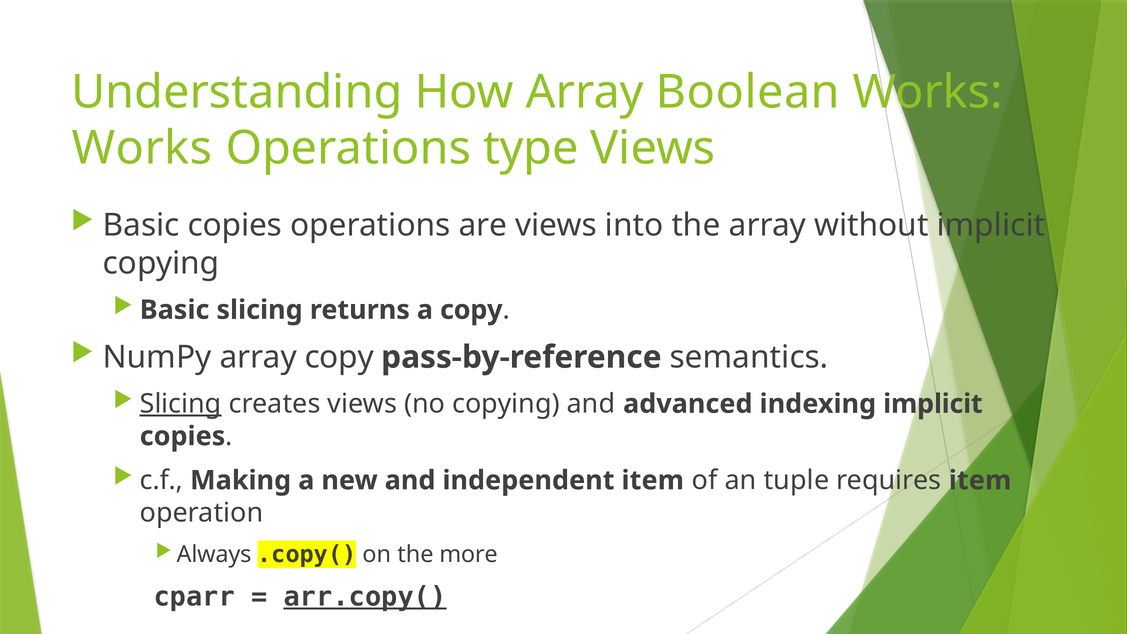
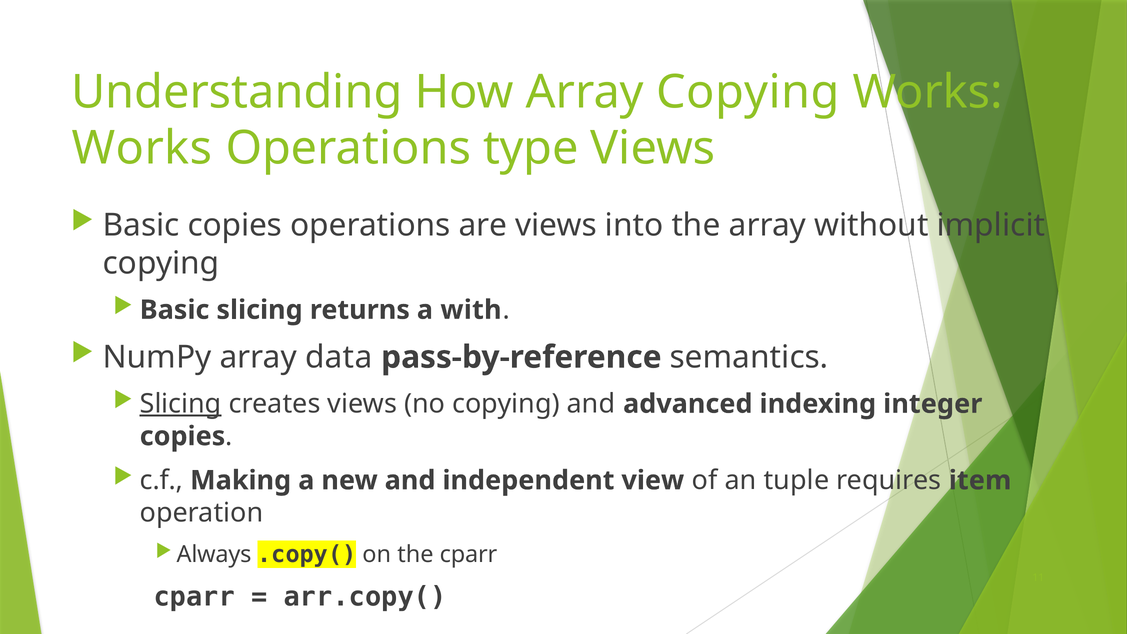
Array Boolean: Boolean -> Copying (748, 92)
a copy: copy -> with (471, 310)
array copy: copy -> data (339, 357)
indexing implicit: implicit -> integer (933, 404)
independent item: item -> view (653, 480)
the more: more -> cparr (468, 555)
arr.copy( underline: present -> none (365, 597)
